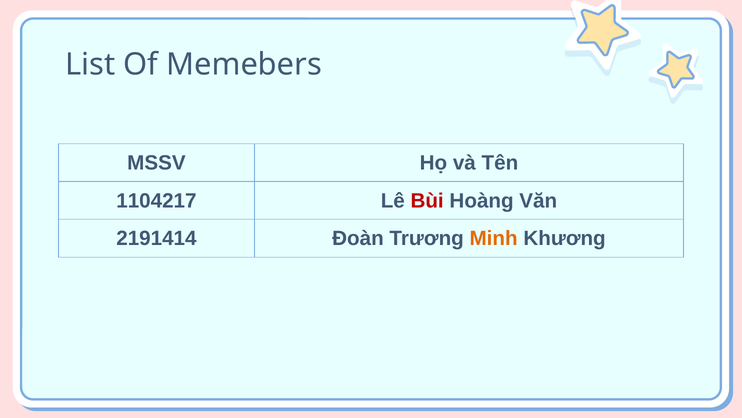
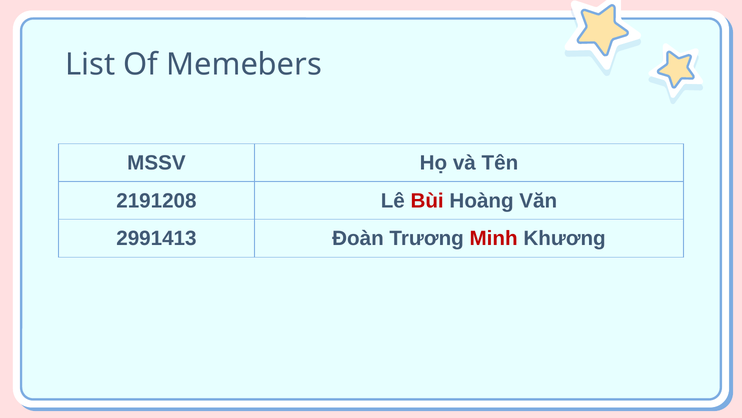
1104217: 1104217 -> 2191208 (156, 200)
2191414: 2191414 -> 2991413 (156, 238)
Minh colour: orange -> red (494, 238)
